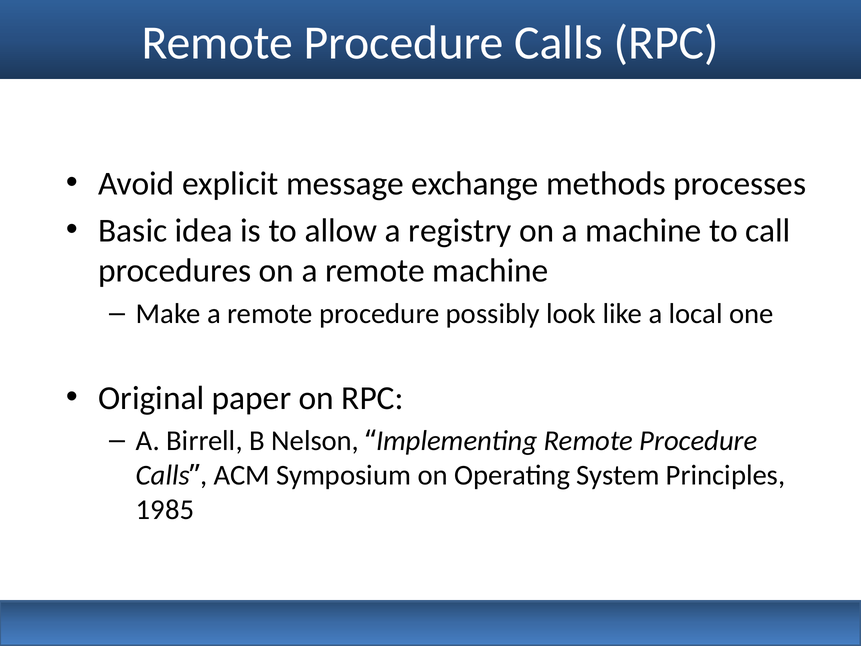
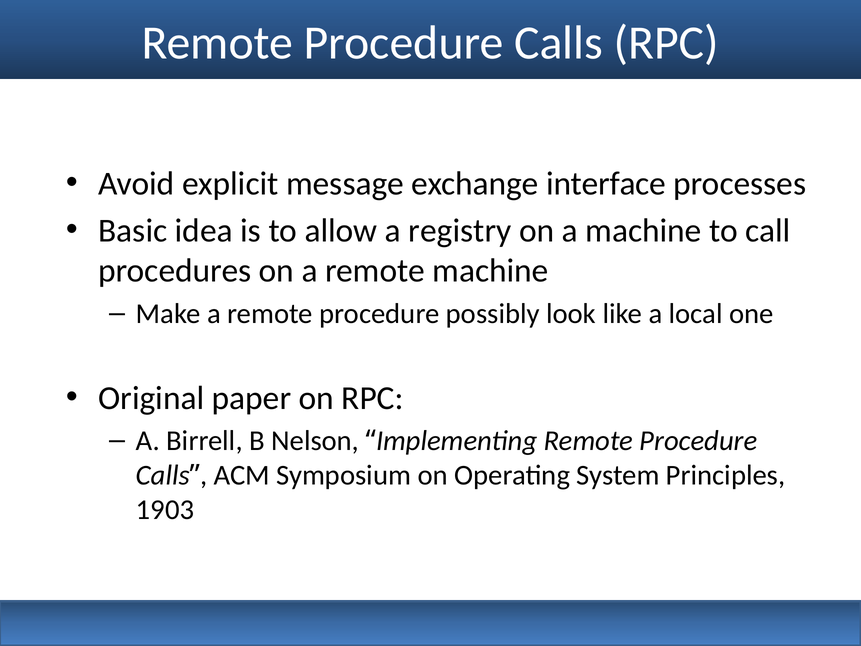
methods: methods -> interface (606, 184)
1985: 1985 -> 1903 (165, 510)
